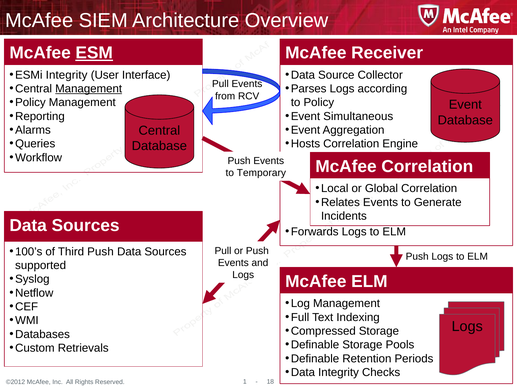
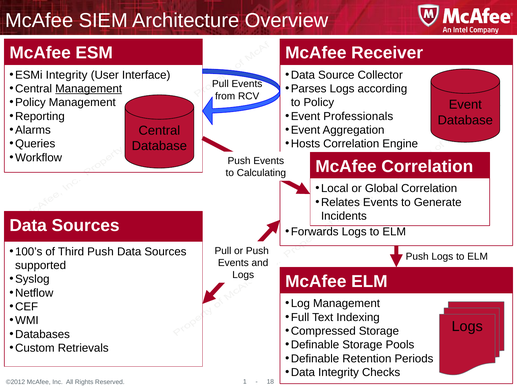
ESM underline: present -> none (94, 53)
Simultaneous: Simultaneous -> Professionals (358, 116)
Temporary: Temporary -> Calculating (261, 173)
